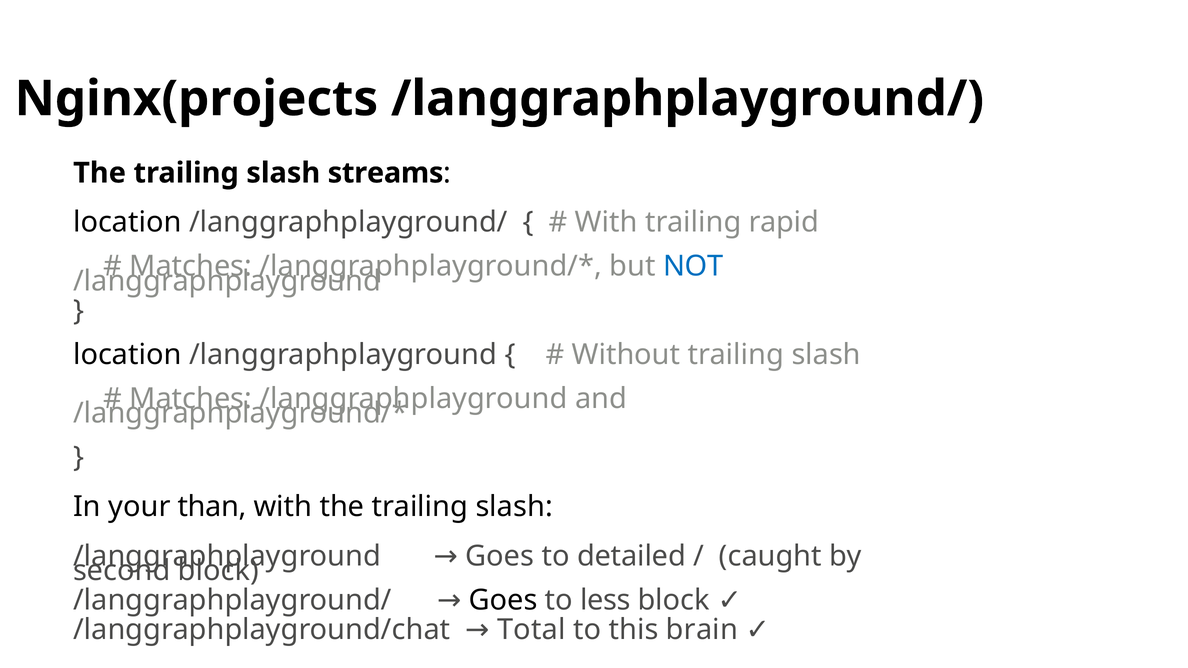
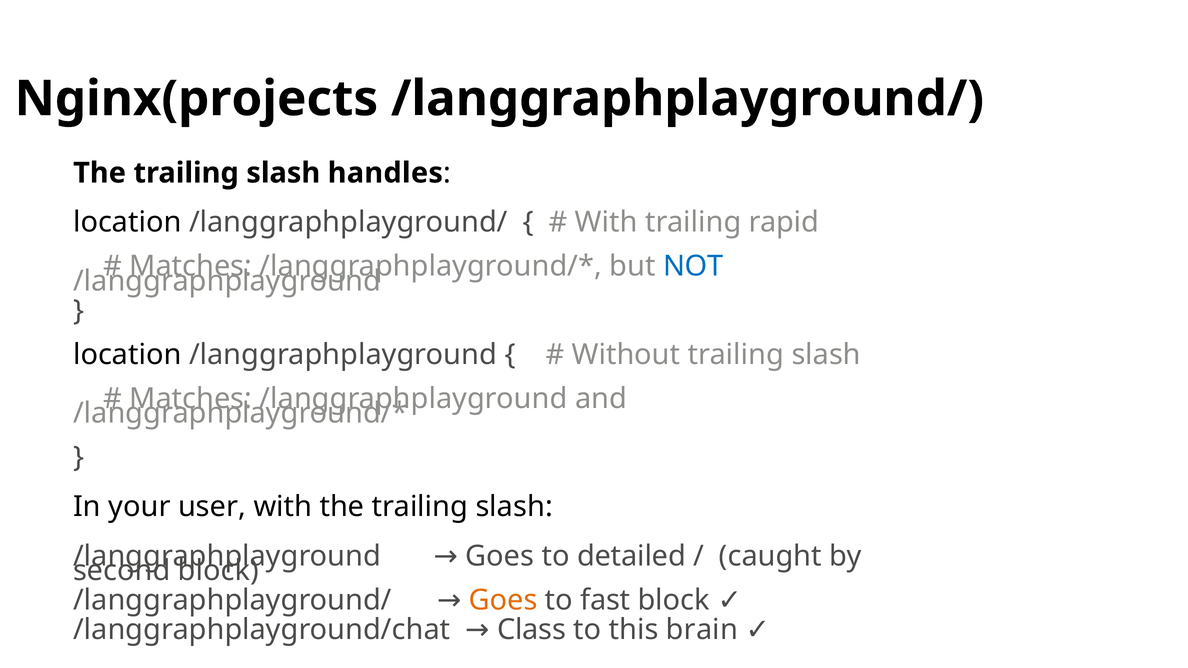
streams: streams -> handles (385, 173)
than: than -> user (212, 507)
Goes colour: black -> orange (503, 600)
less: less -> fast (605, 600)
Total: Total -> Class (532, 630)
